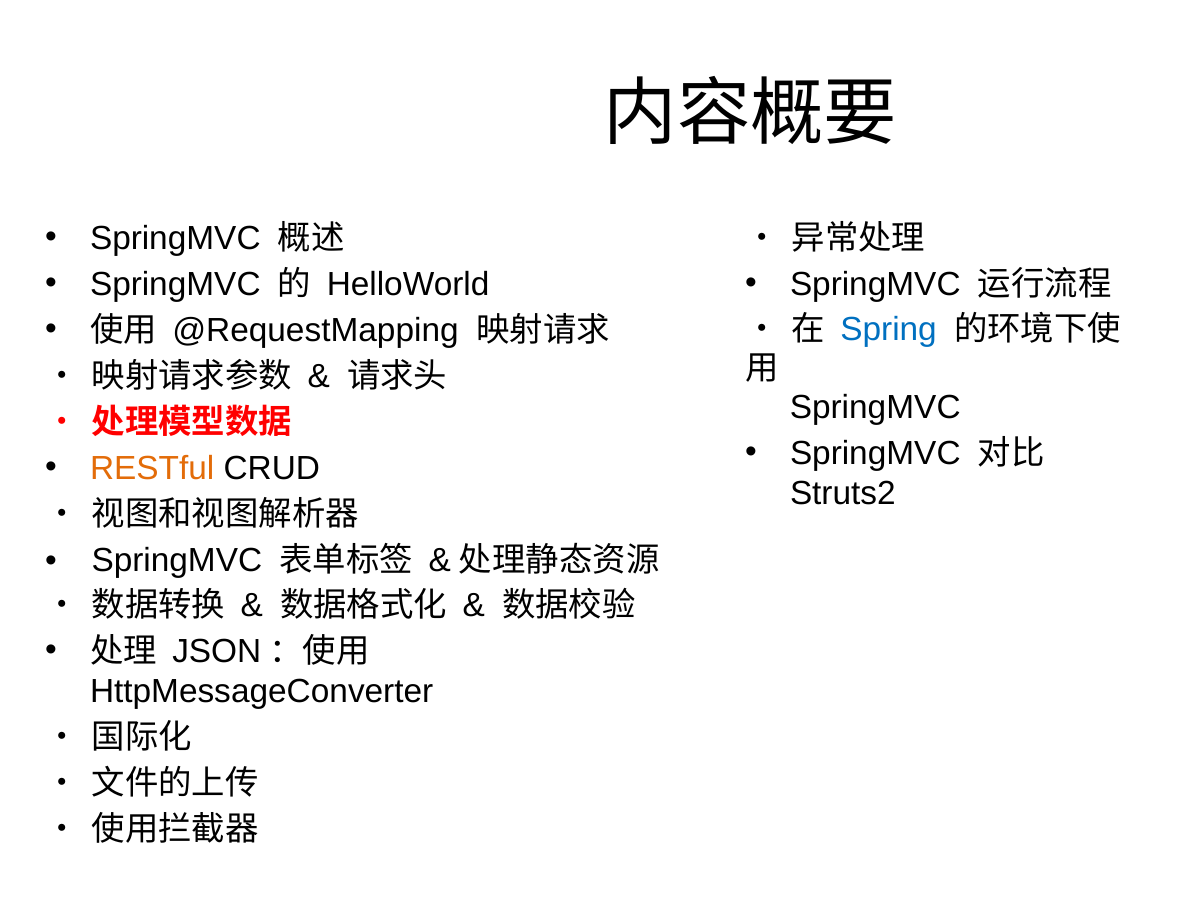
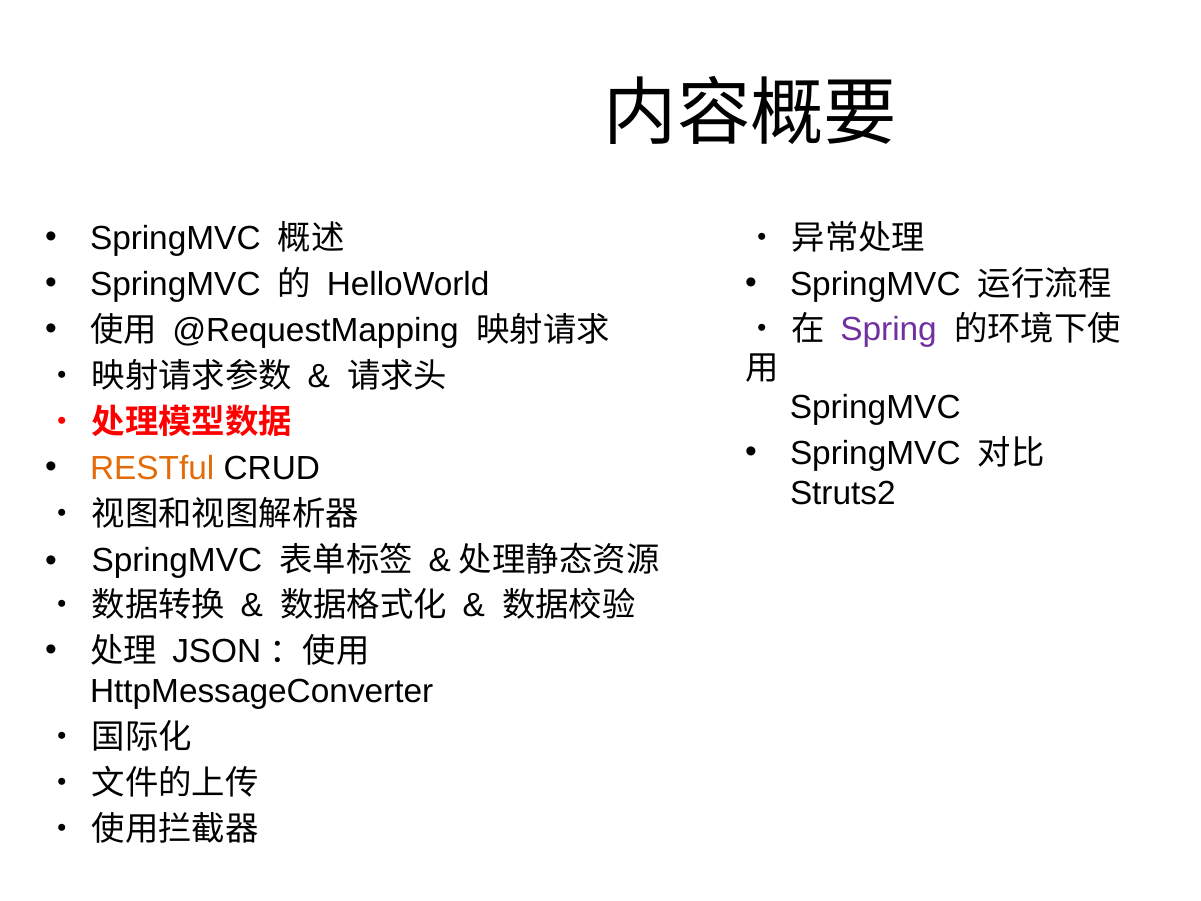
Spring colour: blue -> purple (889, 330)
